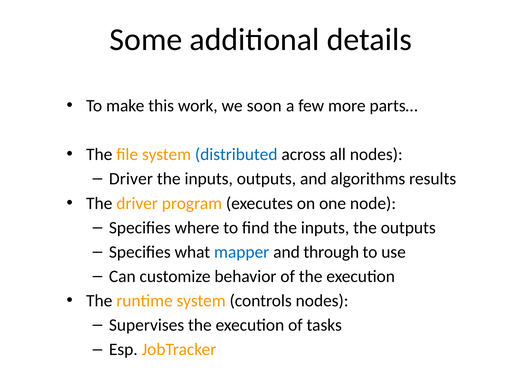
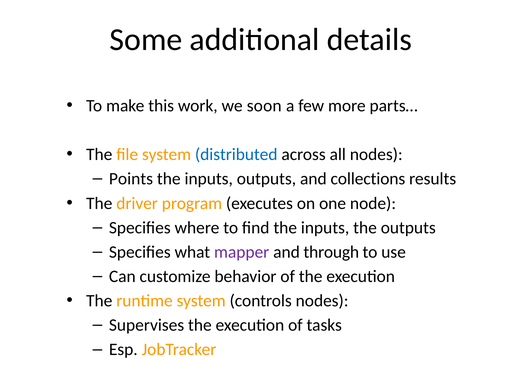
Driver: Driver -> Points (131, 179)
algorithms: algorithms -> collections (368, 179)
mapper colour: blue -> purple (242, 252)
